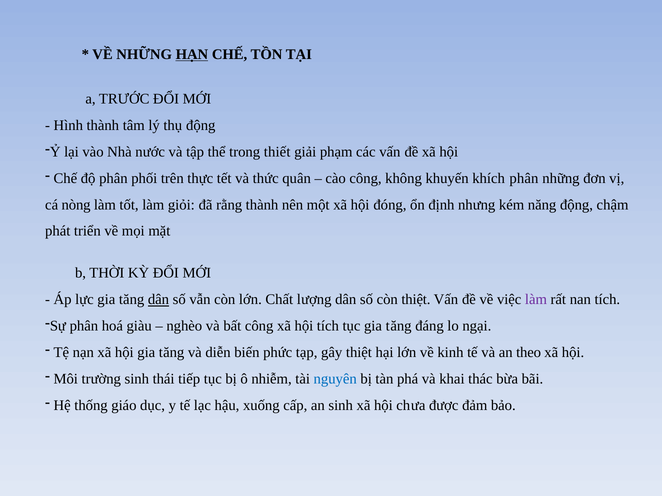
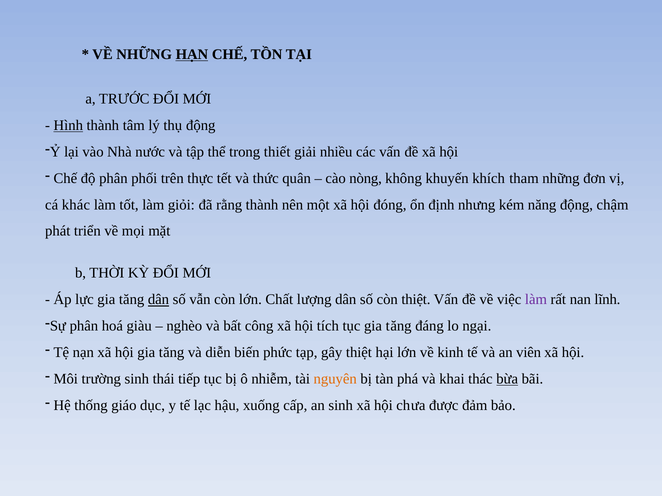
Hình underline: none -> present (68, 126)
phạm: phạm -> nhiều (336, 152)
cào công: công -> nòng (366, 178)
khích phân: phân -> tham (524, 178)
nòng: nòng -> khác (76, 205)
nan tích: tích -> lĩnh (607, 300)
theo: theo -> viên (529, 353)
nguyên colour: blue -> orange (335, 379)
bừa underline: none -> present (507, 379)
